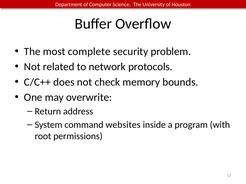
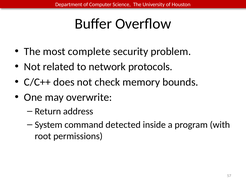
websites: websites -> detected (123, 125)
